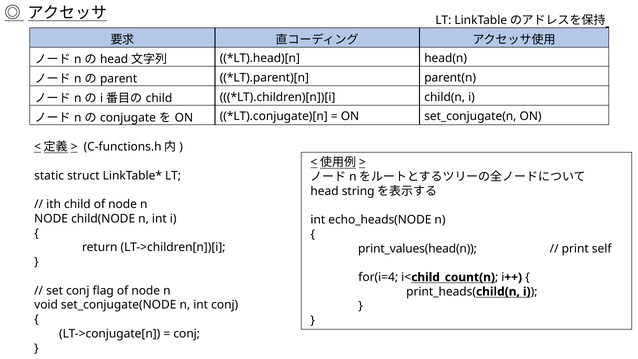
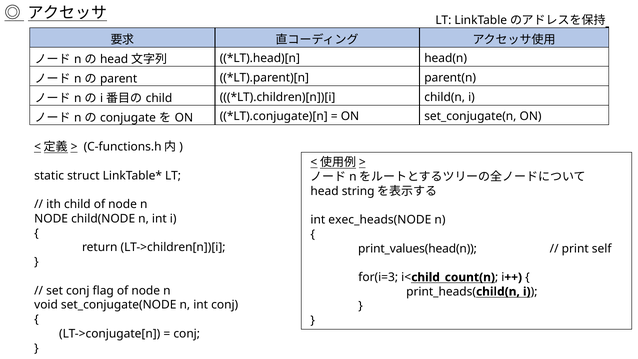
echo_heads(NODE: echo_heads(NODE -> exec_heads(NODE (380, 220)
for(i=4: for(i=4 -> for(i=3 (378, 277)
